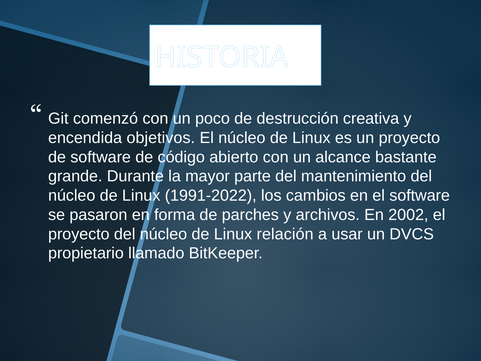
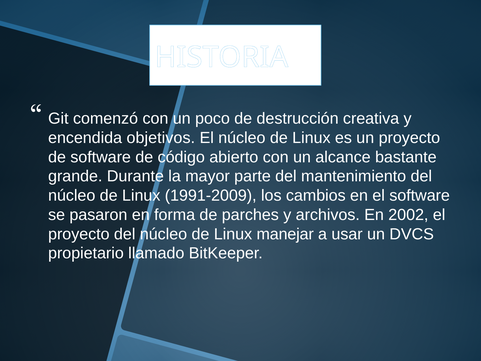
1991-2022: 1991-2022 -> 1991-2009 (211, 195)
relación: relación -> manejar (285, 234)
